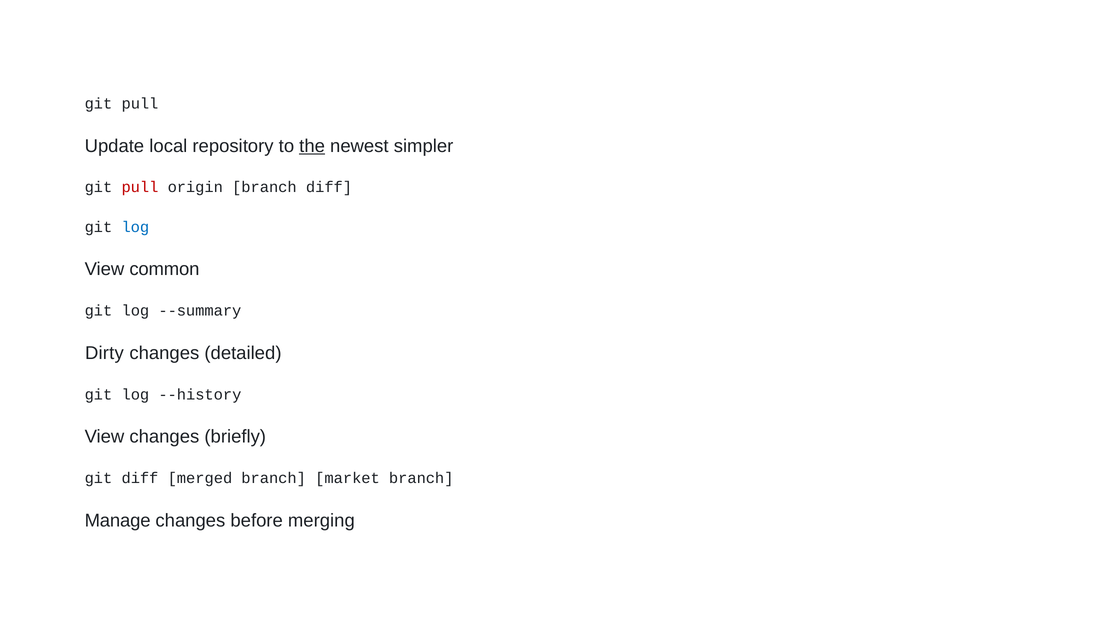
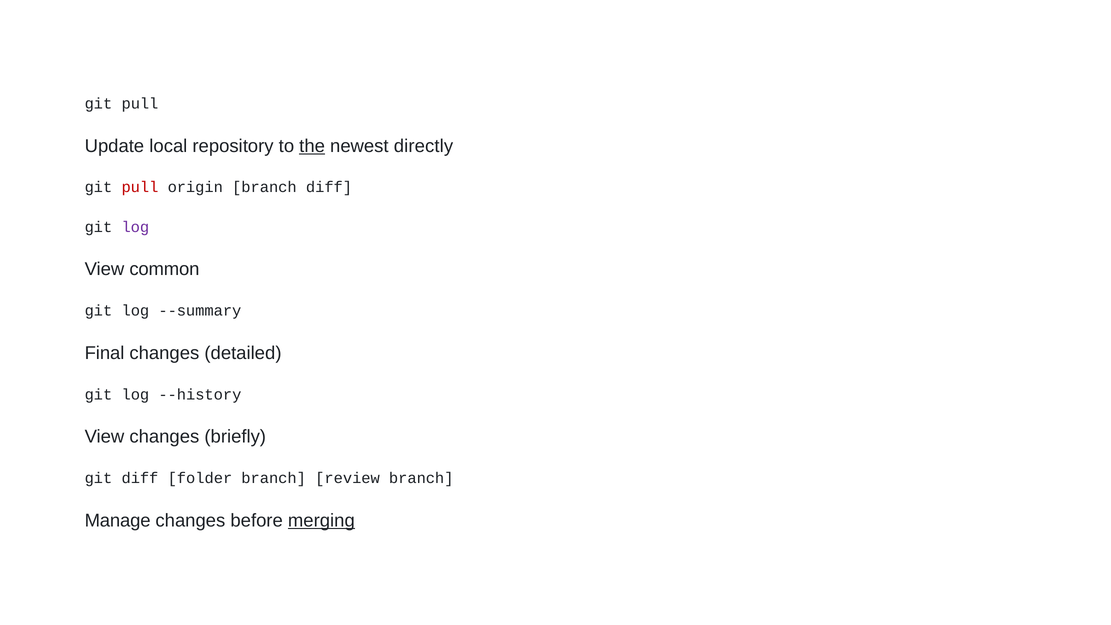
simpler: simpler -> directly (423, 146)
log colour: blue -> purple (135, 227)
Dirty: Dirty -> Final (105, 353)
merged: merged -> folder (200, 478)
market: market -> review (348, 478)
merging underline: none -> present (321, 520)
